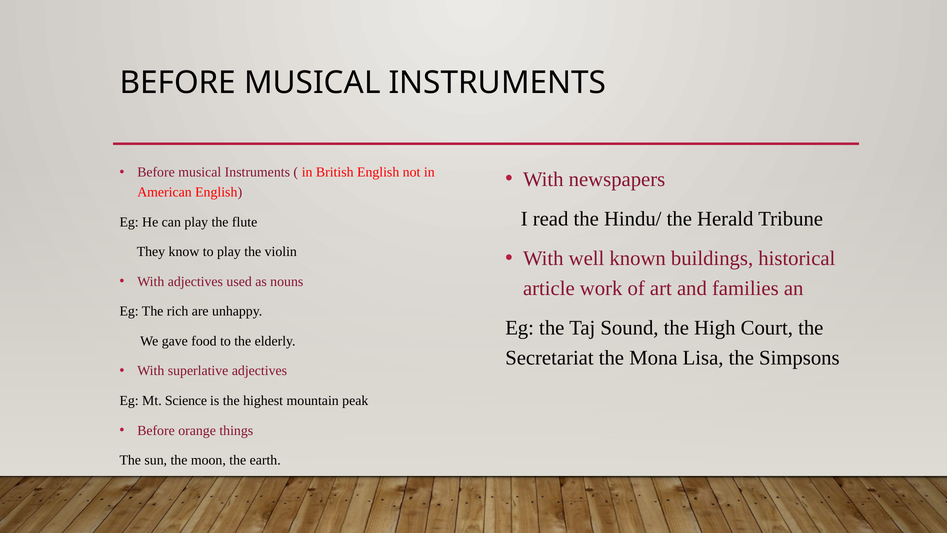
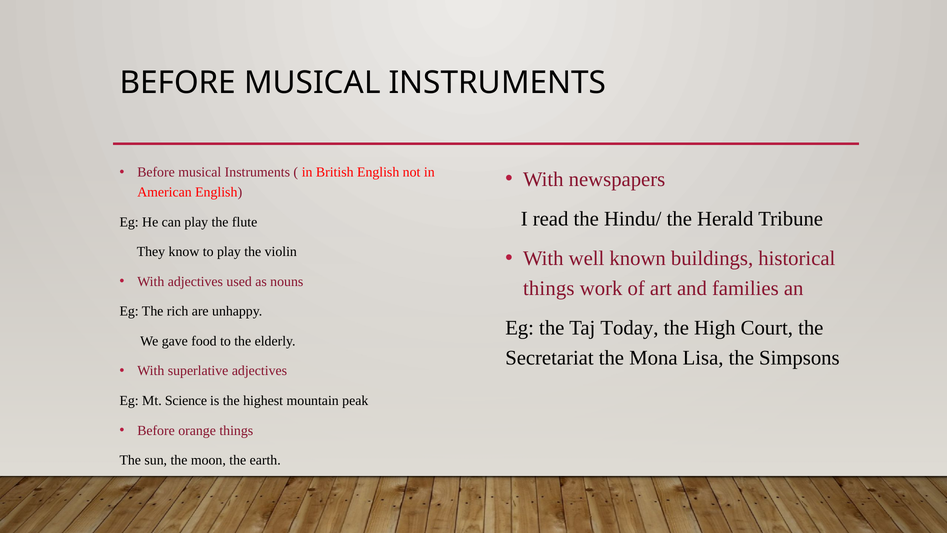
article: article -> things (549, 288)
Sound: Sound -> Today (630, 328)
